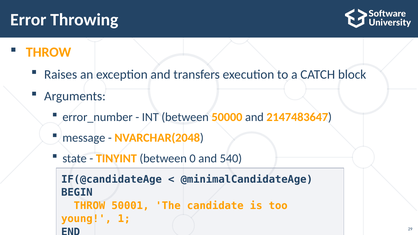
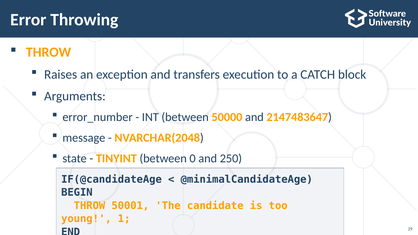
540: 540 -> 250 (231, 158)
